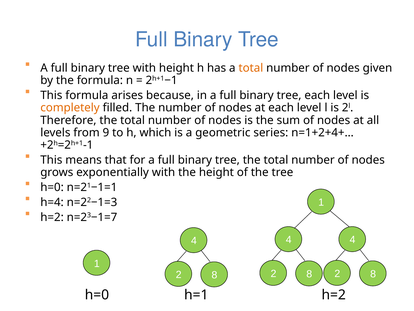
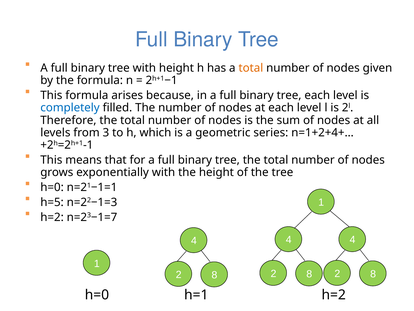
completely colour: orange -> blue (70, 108)
9: 9 -> 3 (106, 133)
h=4: h=4 -> h=5 (52, 202)
